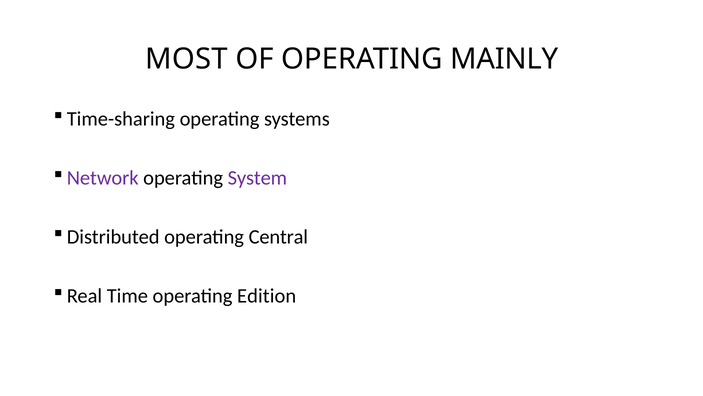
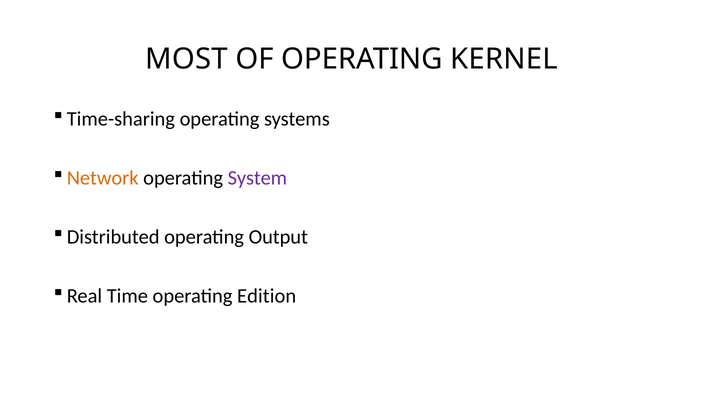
MAINLY: MAINLY -> KERNEL (504, 59)
Network colour: purple -> orange (103, 178)
Central: Central -> Output (278, 237)
